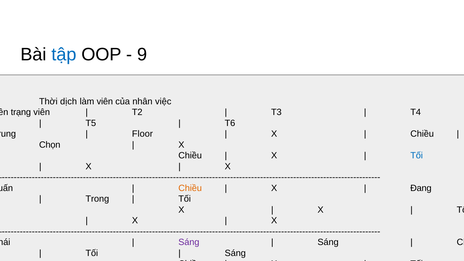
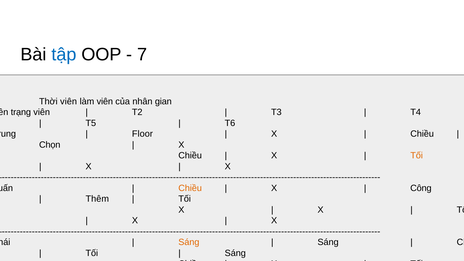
9: 9 -> 7 (142, 54)
Thời dịch: dịch -> viên (69, 102)
việc: việc -> gian (163, 102)
Tối colour: blue -> orange (417, 156)
Đang: Đang -> Công (421, 188)
Trong: Trong -> Thêm (97, 199)
Sáng colour: purple -> orange (189, 242)
